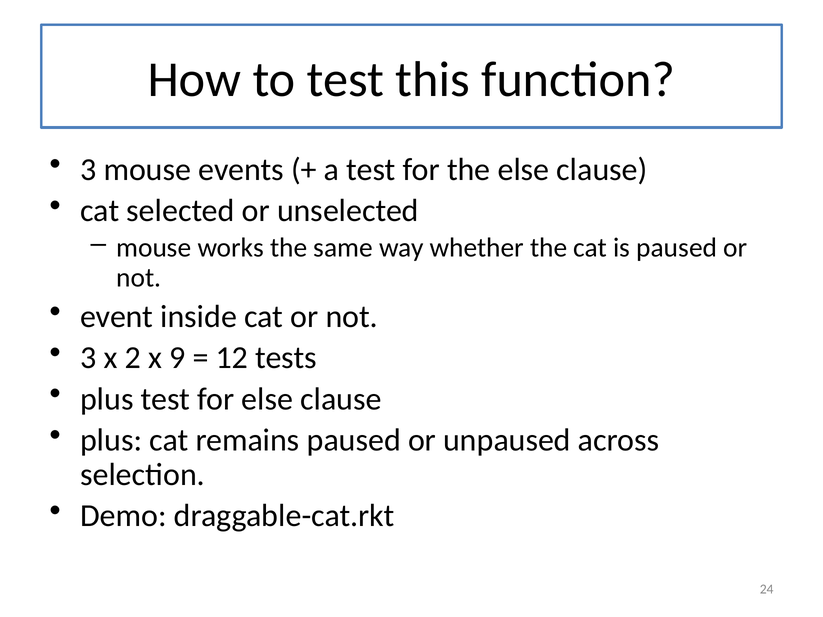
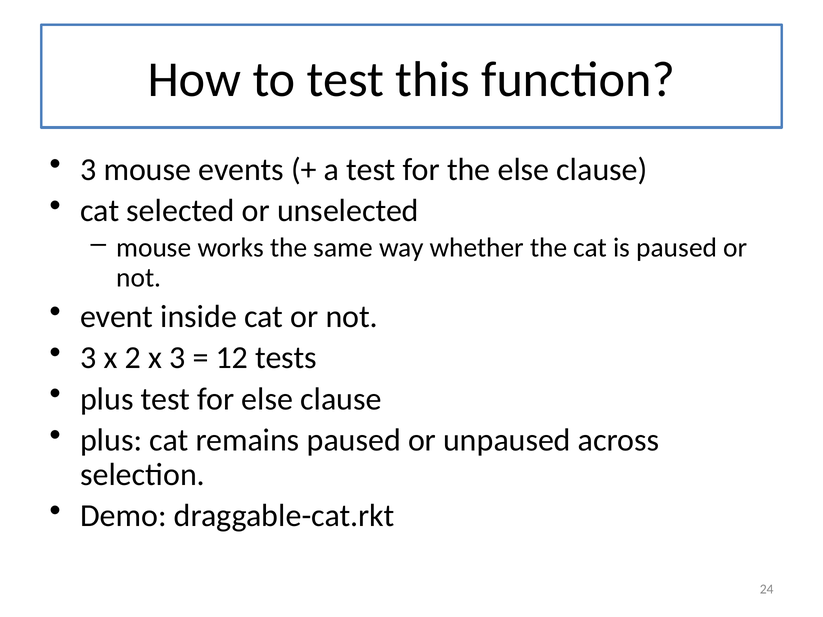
x 9: 9 -> 3 (177, 358)
